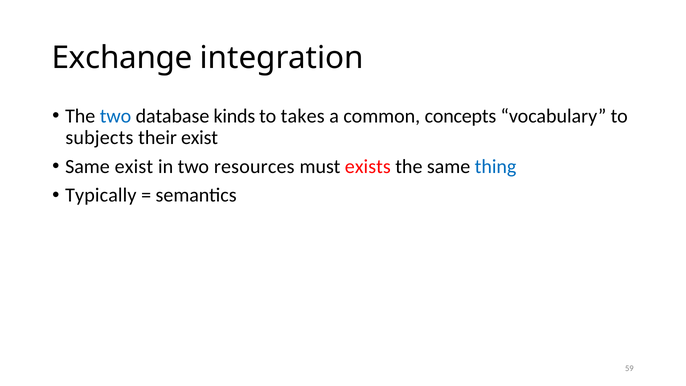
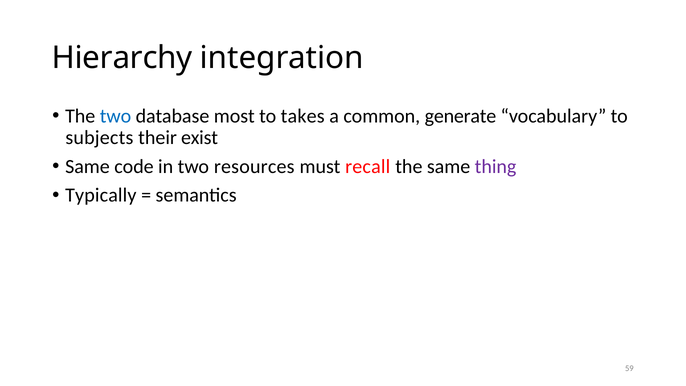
Exchange: Exchange -> Hierarchy (122, 58)
kinds: kinds -> most (234, 116)
concepts: concepts -> generate (460, 116)
Same exist: exist -> code (134, 166)
exists: exists -> recall (368, 166)
thing colour: blue -> purple (496, 166)
